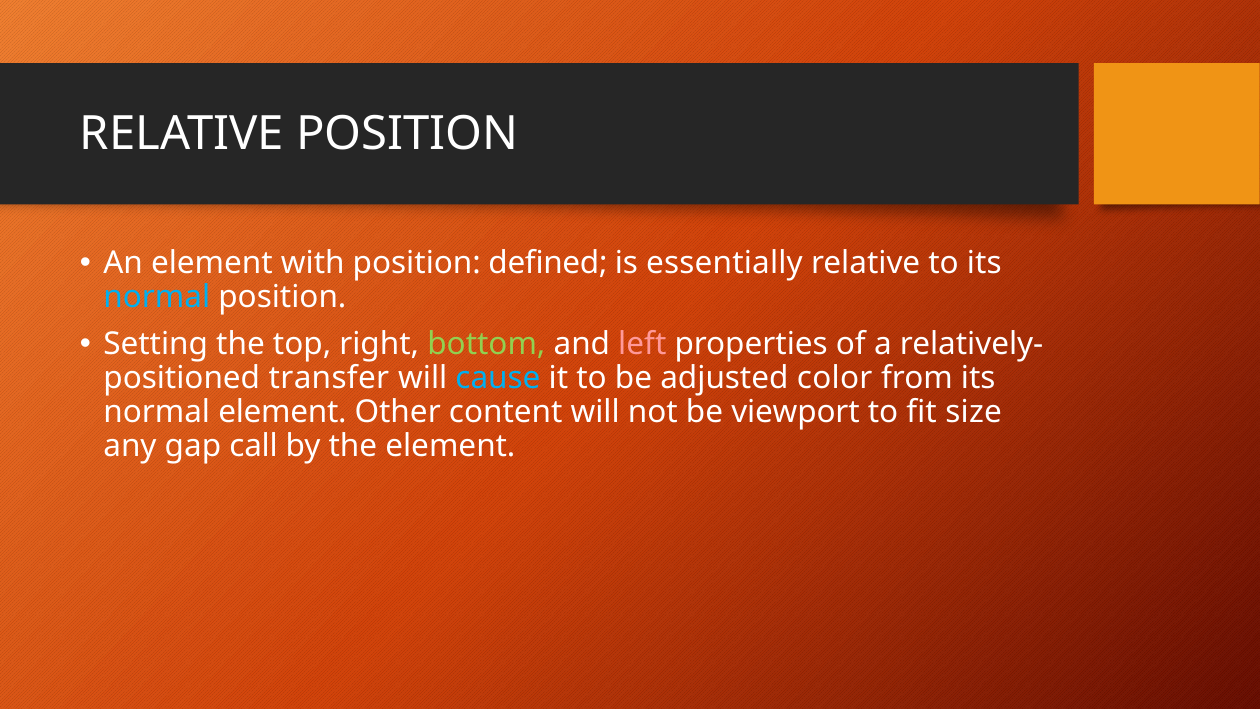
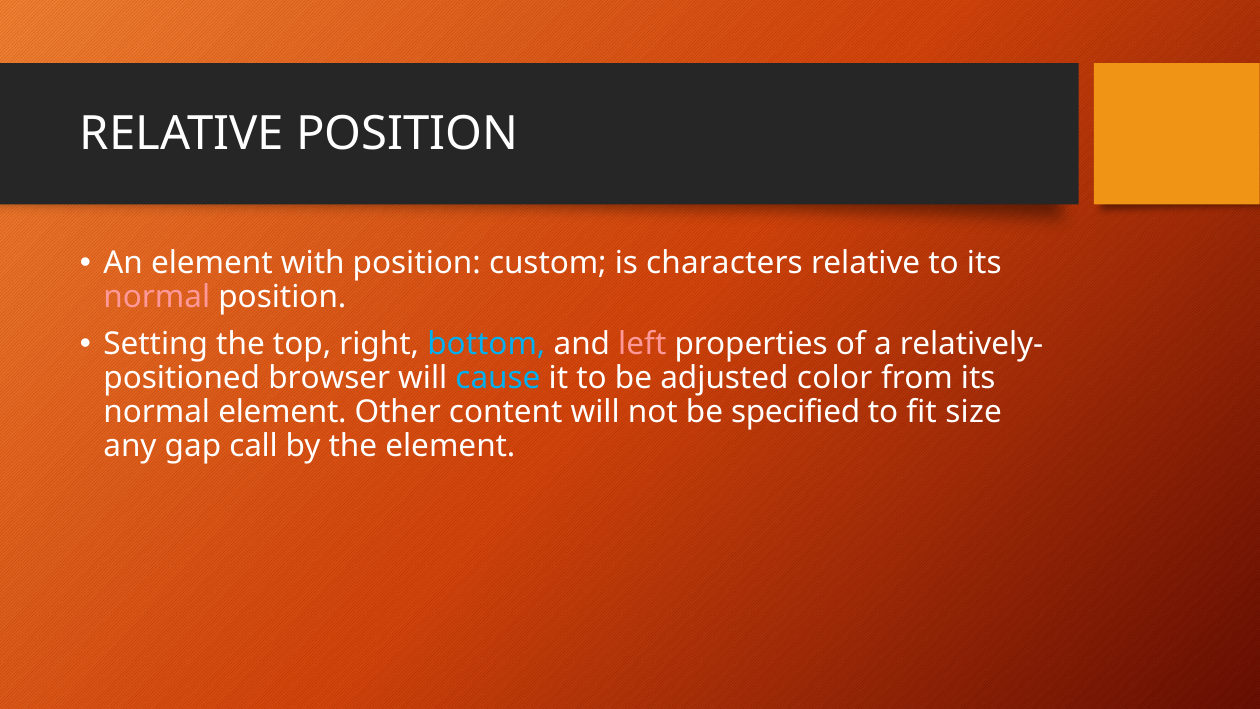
defined: defined -> custom (548, 263)
essentially: essentially -> characters (724, 263)
normal colour: light blue -> pink (157, 297)
bottom colour: light green -> light blue (486, 344)
transfer: transfer -> browser (329, 378)
viewport: viewport -> specified (796, 412)
